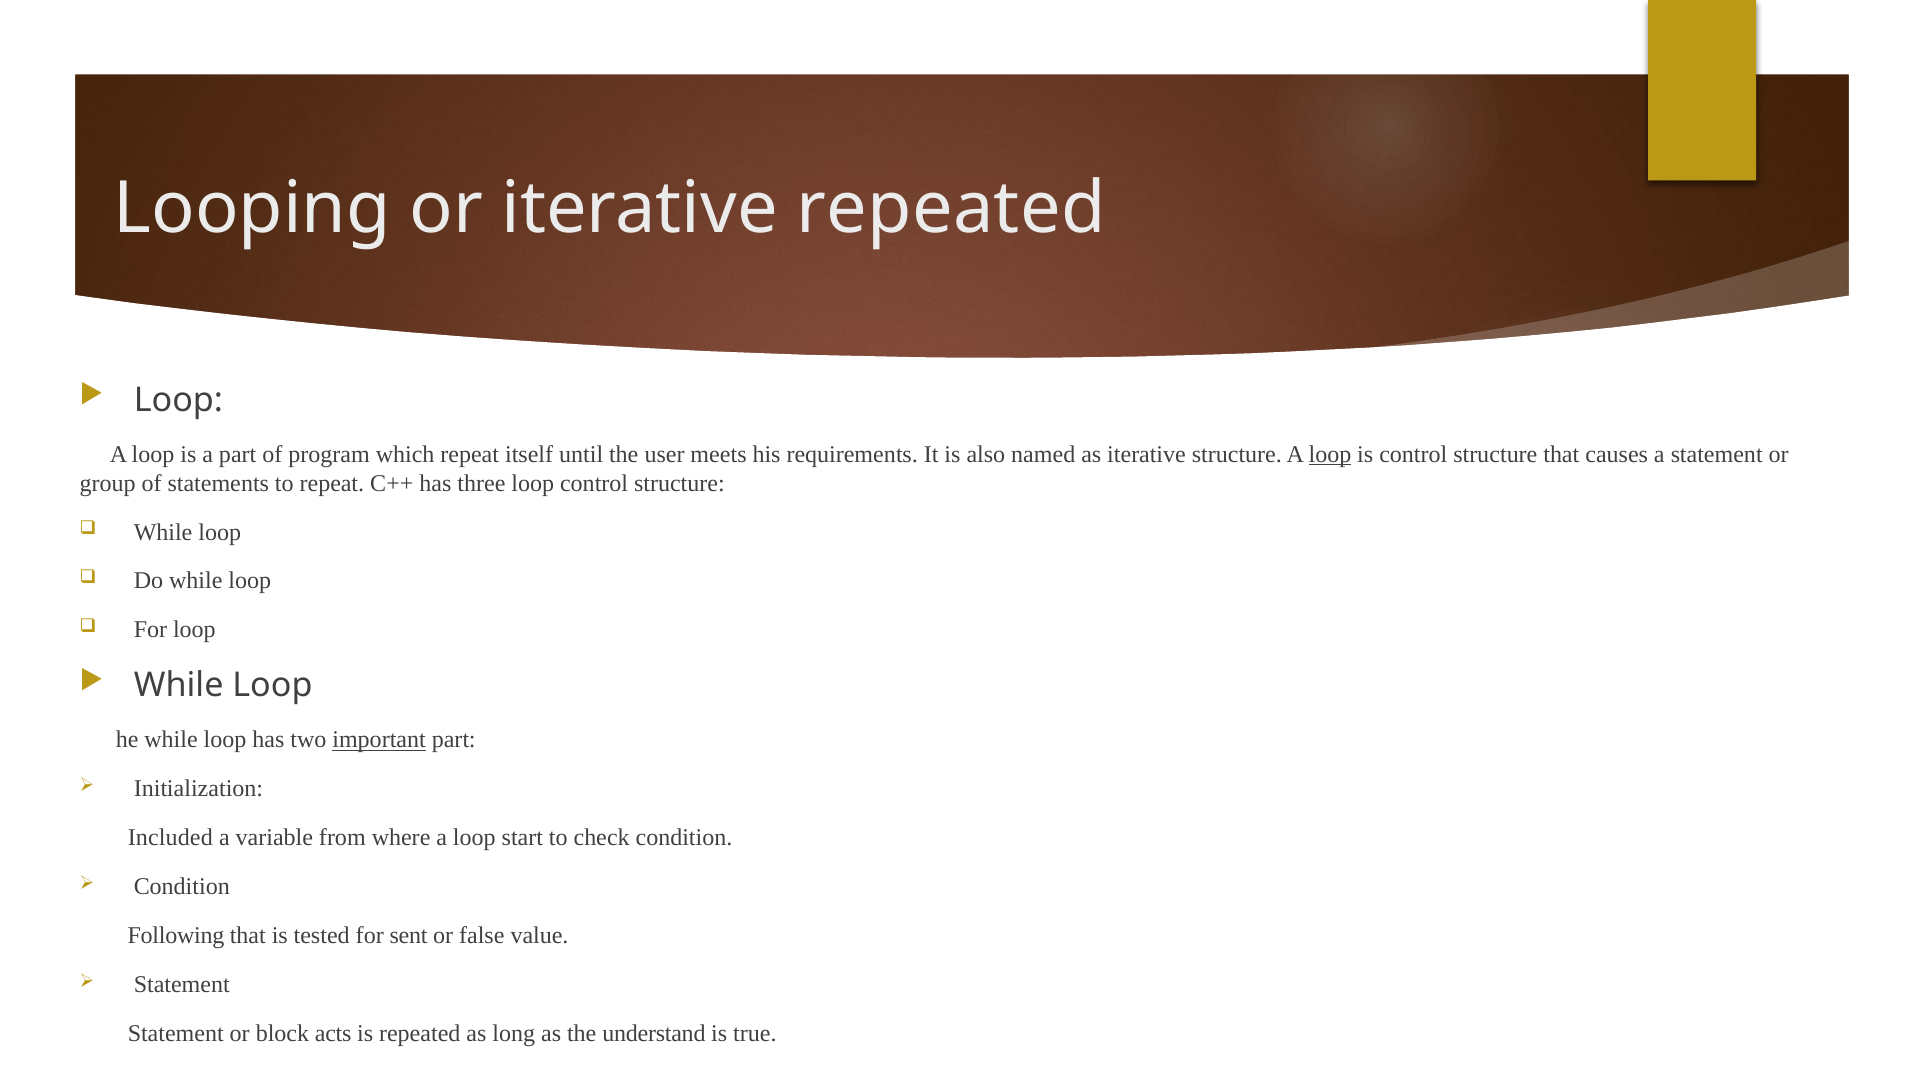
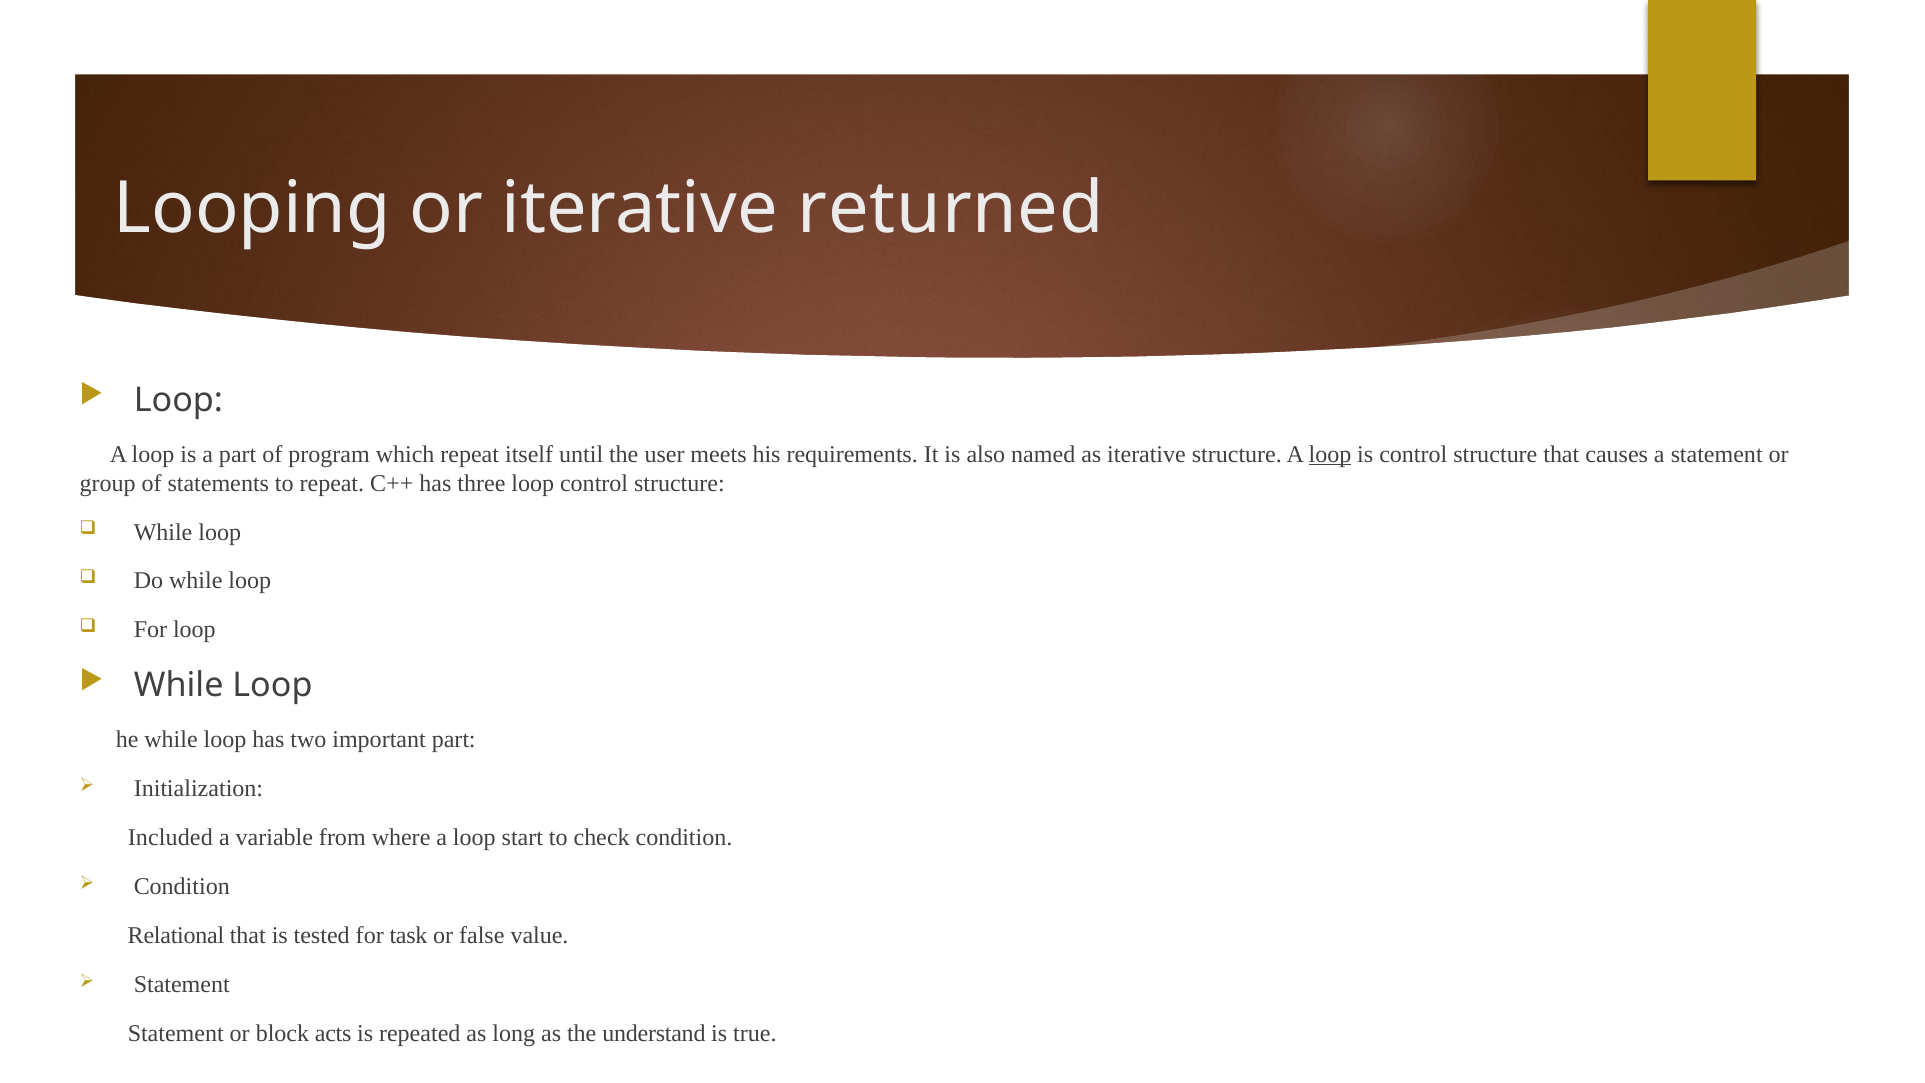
iterative repeated: repeated -> returned (951, 208)
important underline: present -> none (379, 740)
Following: Following -> Relational (176, 936)
sent: sent -> task (409, 936)
